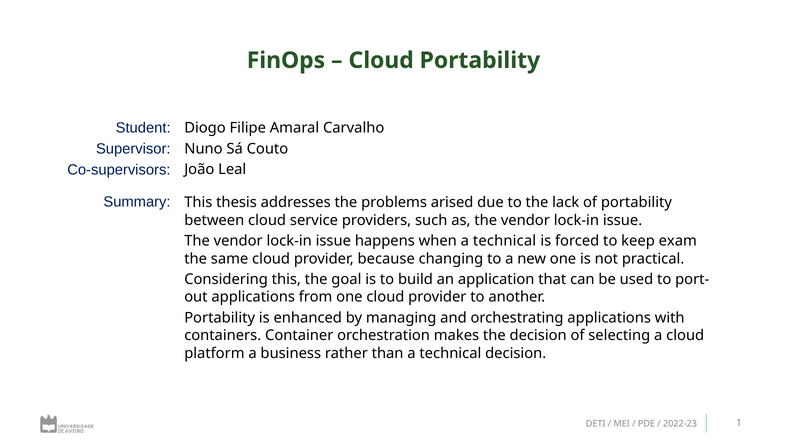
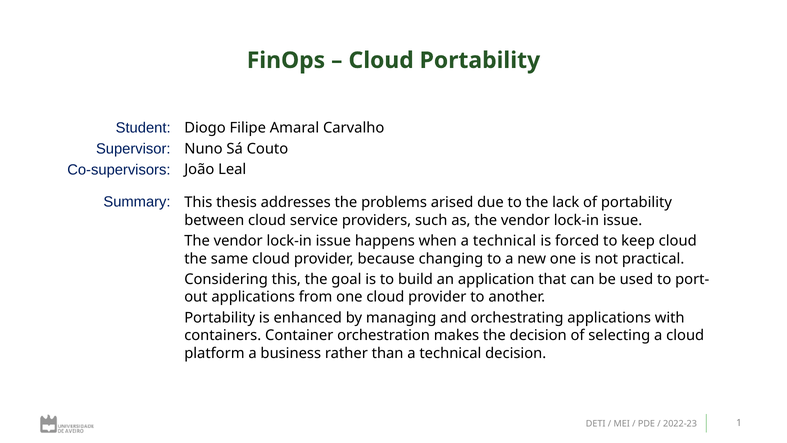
keep exam: exam -> cloud (678, 241)
